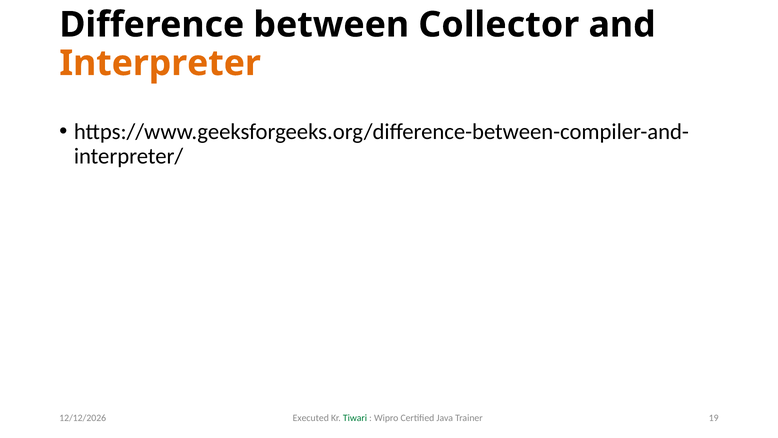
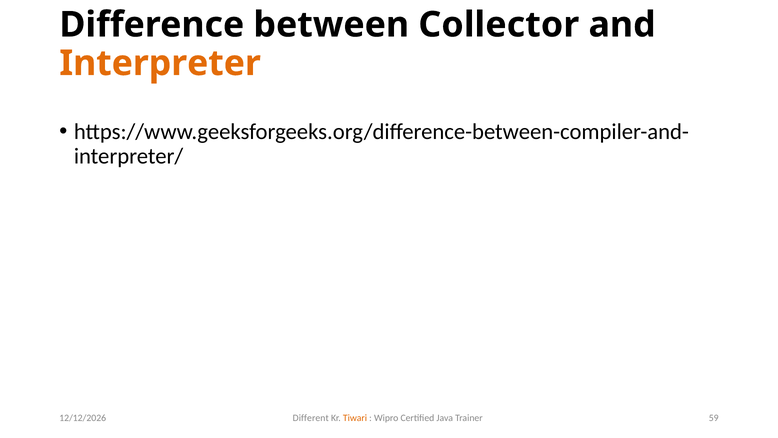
Executed: Executed -> Different (311, 418)
Tiwari colour: green -> orange (355, 418)
19: 19 -> 59 (714, 418)
